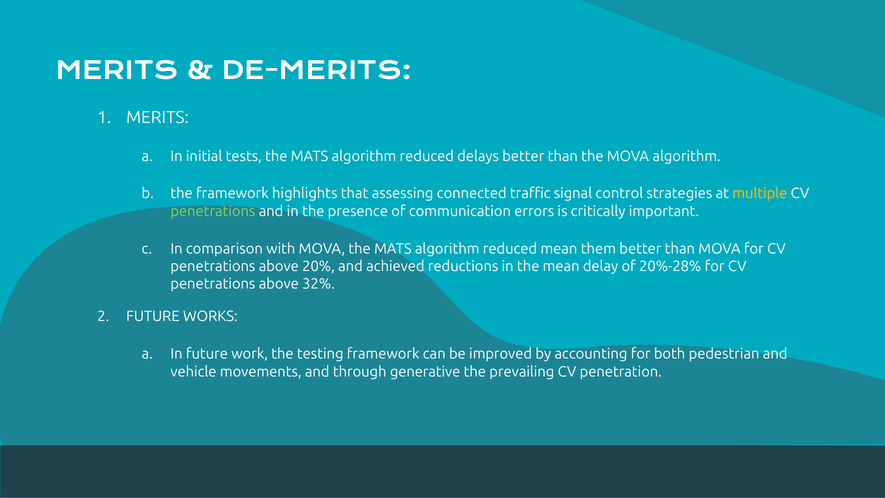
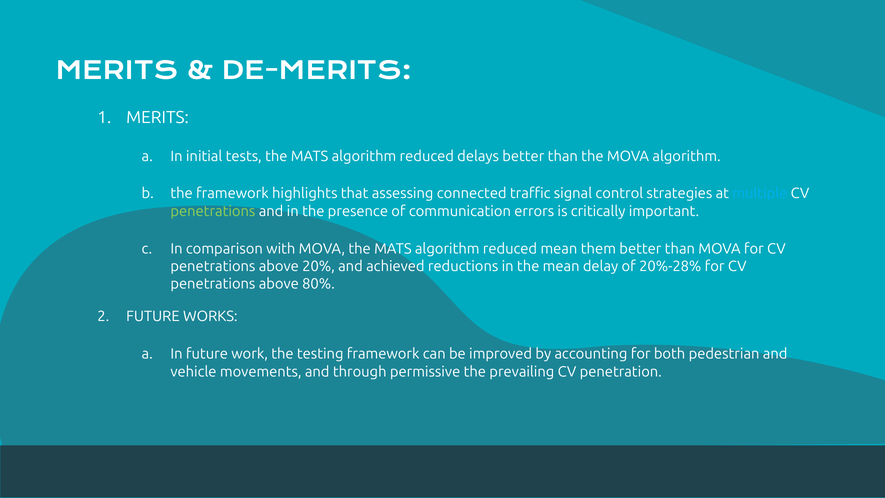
multiple colour: yellow -> light blue (760, 194)
32%: 32% -> 80% (318, 284)
generative: generative -> permissive (425, 372)
